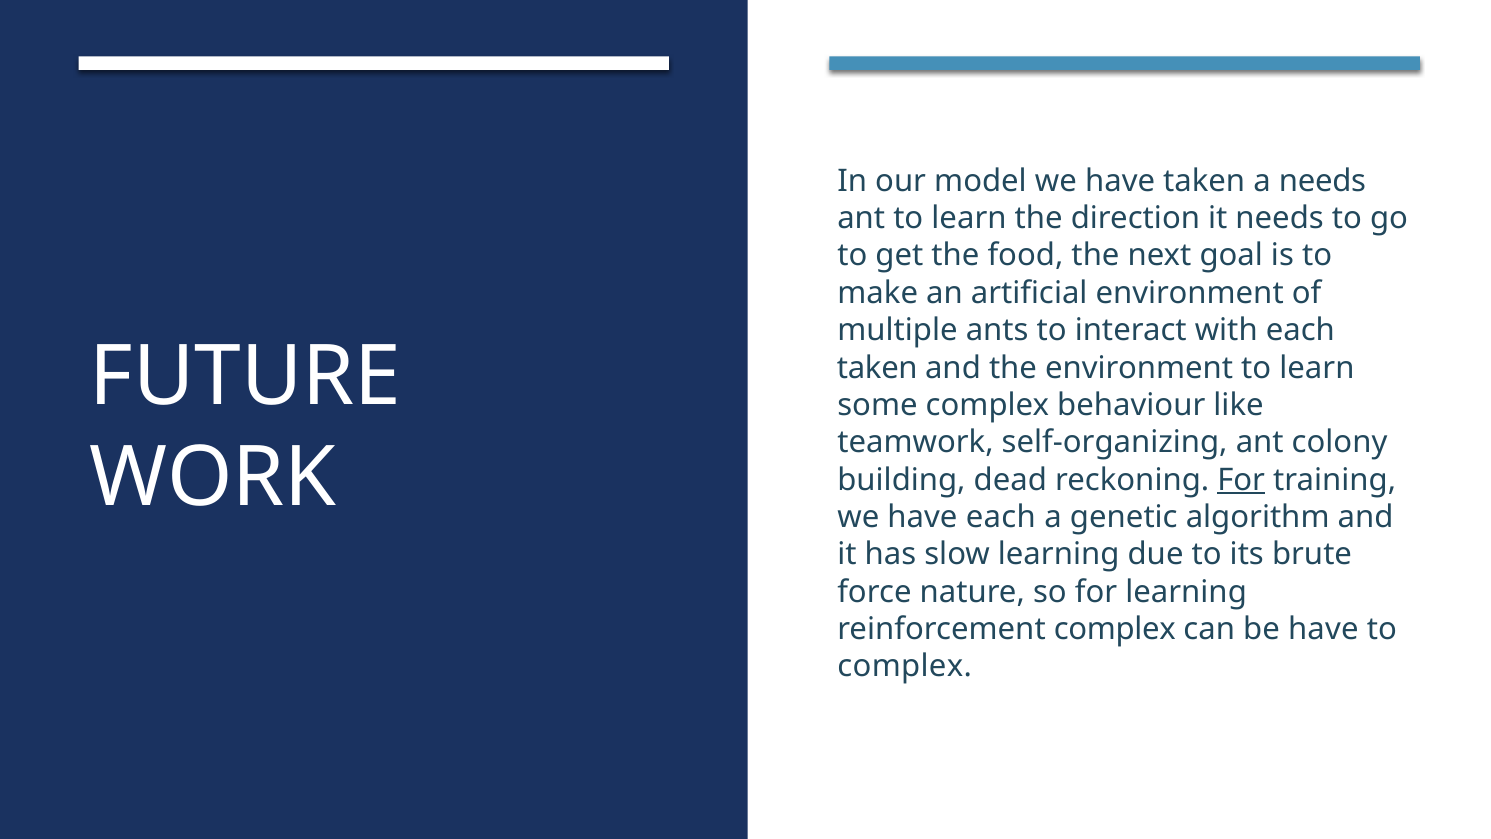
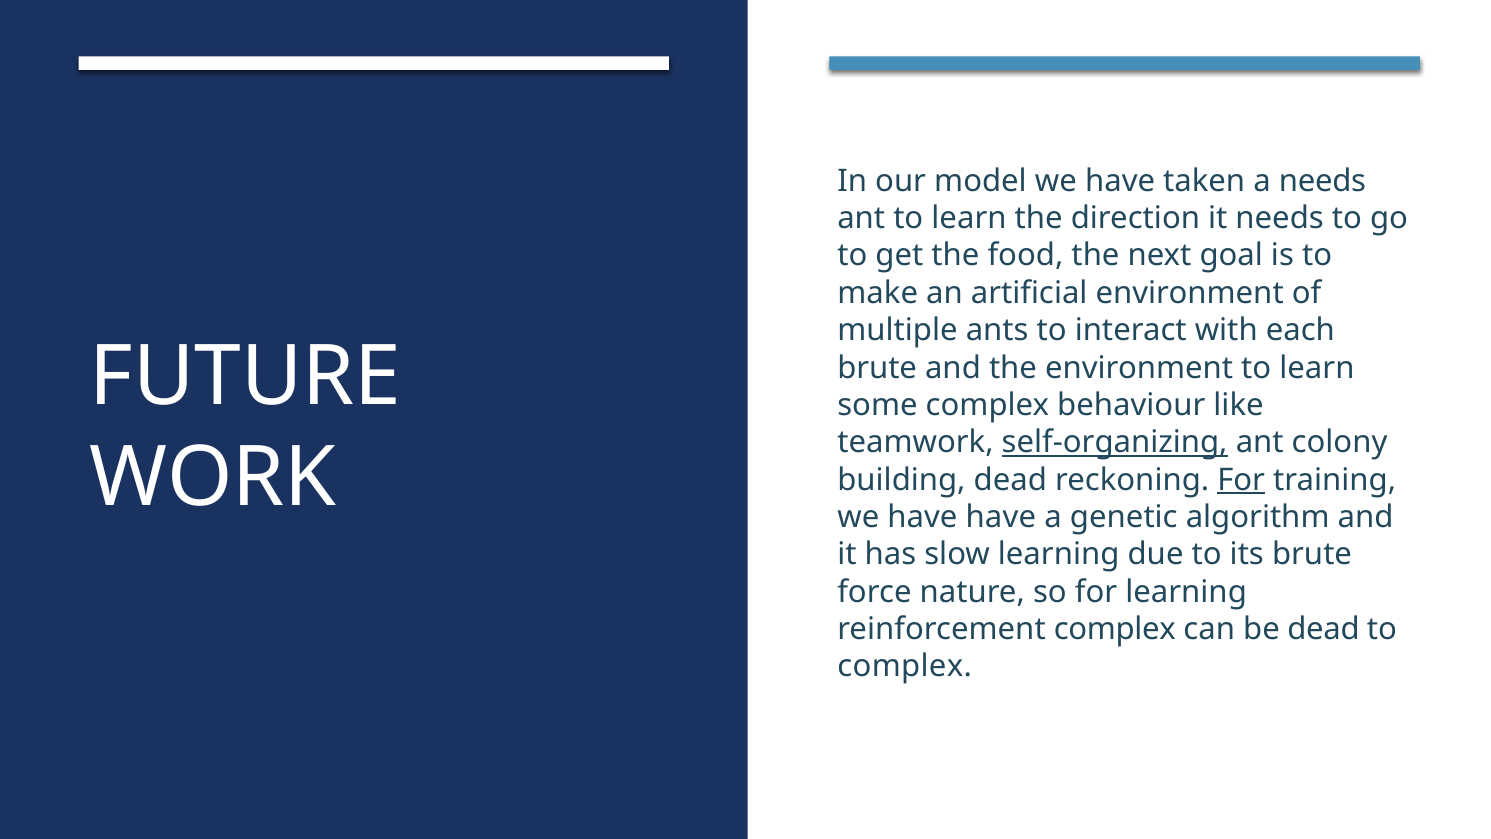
taken: taken -> brute (877, 368)
self-organizing underline: none -> present (1115, 442)
have each: each -> have (1001, 517)
be have: have -> dead (1324, 629)
